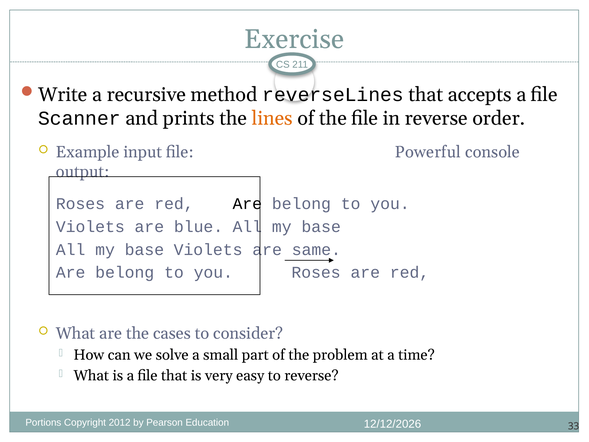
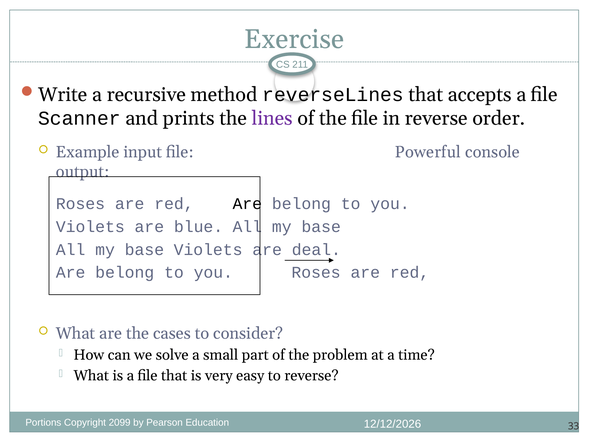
lines colour: orange -> purple (272, 118)
same: same -> deal (316, 249)
2012: 2012 -> 2099 (120, 422)
